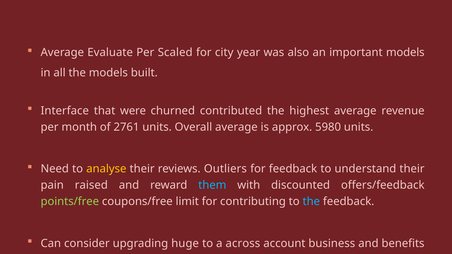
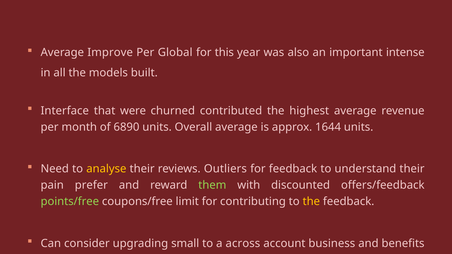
Evaluate: Evaluate -> Improve (110, 53)
Scaled: Scaled -> Global (175, 53)
city: city -> this (224, 53)
important models: models -> intense (405, 53)
2761: 2761 -> 6890 (126, 127)
5980: 5980 -> 1644 (328, 127)
raised: raised -> prefer (91, 185)
them colour: light blue -> light green (212, 185)
the colour: light blue -> yellow (311, 202)
huge: huge -> small (185, 244)
